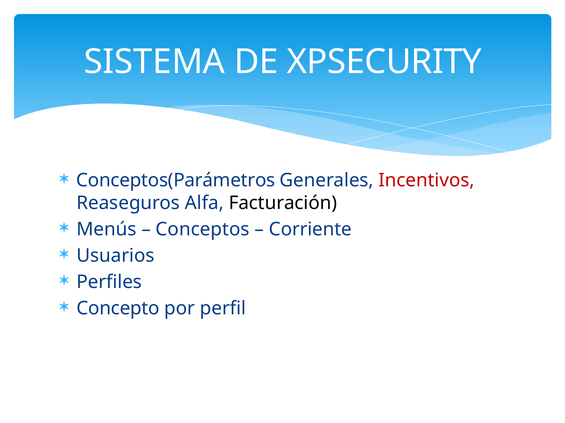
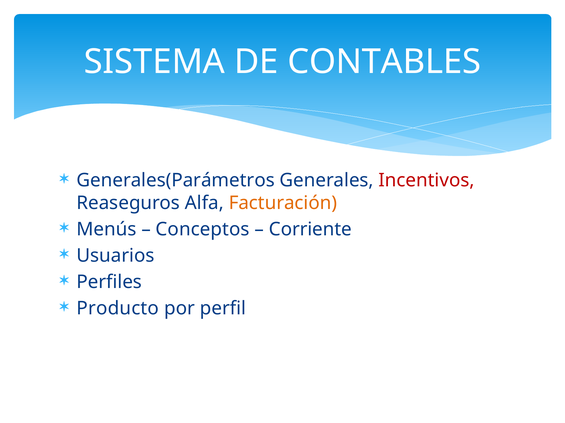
XPSECURITY: XPSECURITY -> CONTABLES (384, 62)
Conceptos(Parámetros: Conceptos(Parámetros -> Generales(Parámetros (176, 181)
Facturación colour: black -> orange (283, 203)
Concepto: Concepto -> Producto (118, 309)
